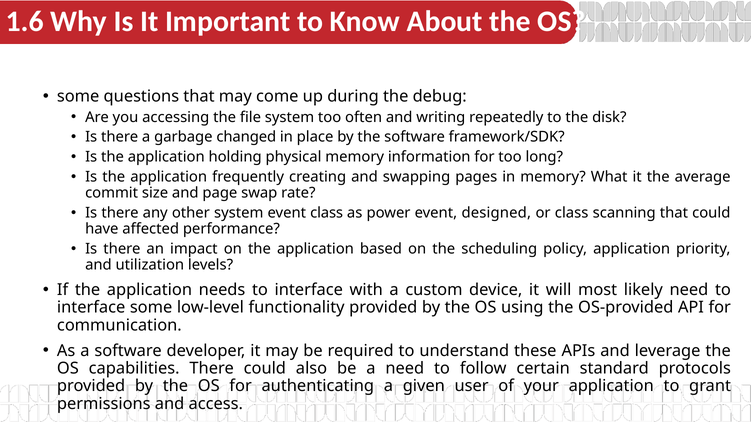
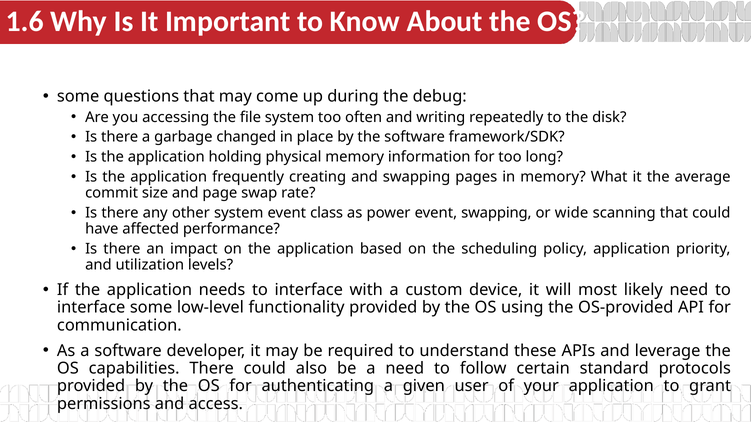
event designed: designed -> swapping (496, 213)
or class: class -> wide (572, 213)
